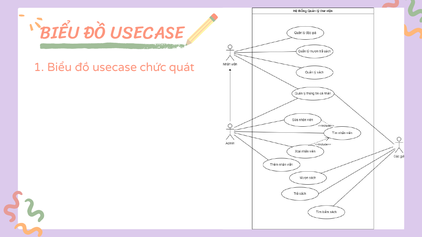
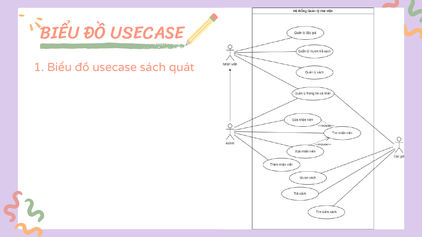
chức: chức -> sách (153, 67)
